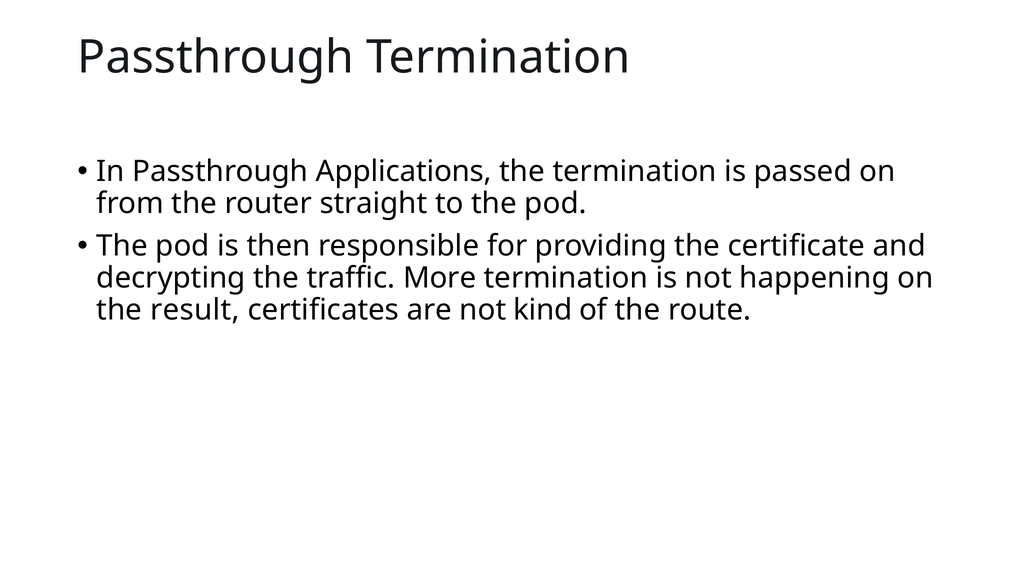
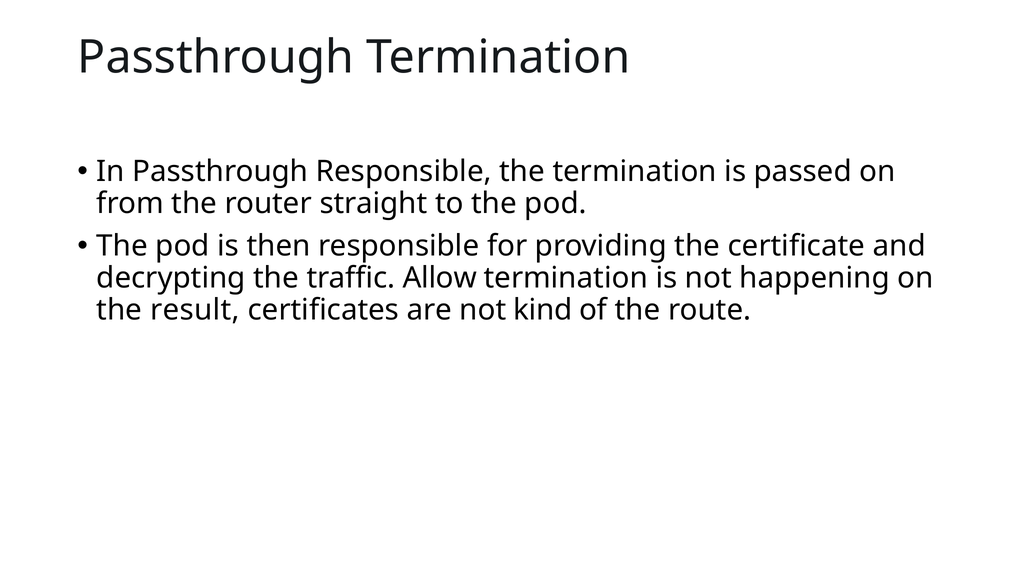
Passthrough Applications: Applications -> Responsible (404, 172)
More: More -> Allow (440, 278)
